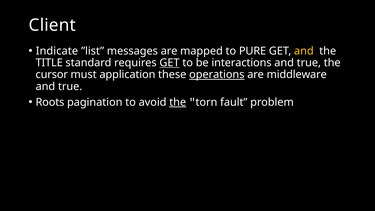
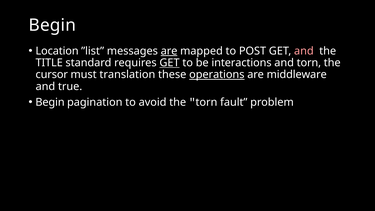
Client: Client -> Begin (52, 25)
Indicate: Indicate -> Location (57, 51)
are underline: none -> present (169, 51)
PURE: PURE -> POST (253, 51)
and colour: yellow -> pink (304, 51)
true: true -> torn (309, 63)
application: application -> translation (127, 75)
Roots: Roots -> Begin (50, 102)
the underline: present -> none (178, 102)
